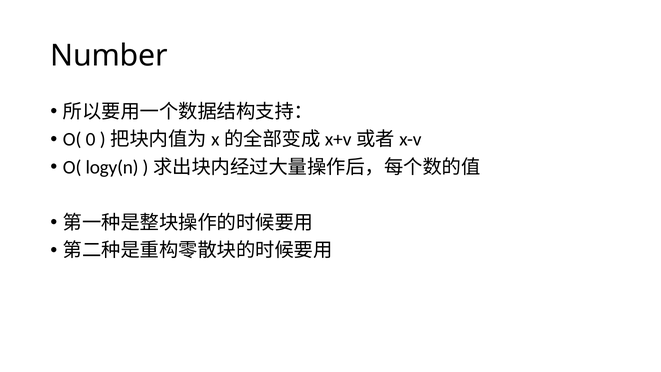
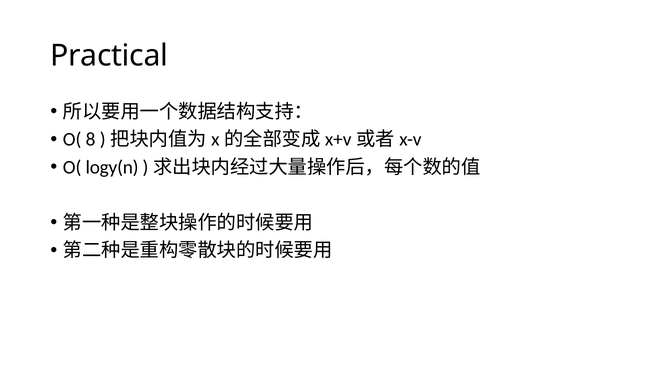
Number: Number -> Practical (109, 56)
0: 0 -> 8 (91, 139)
